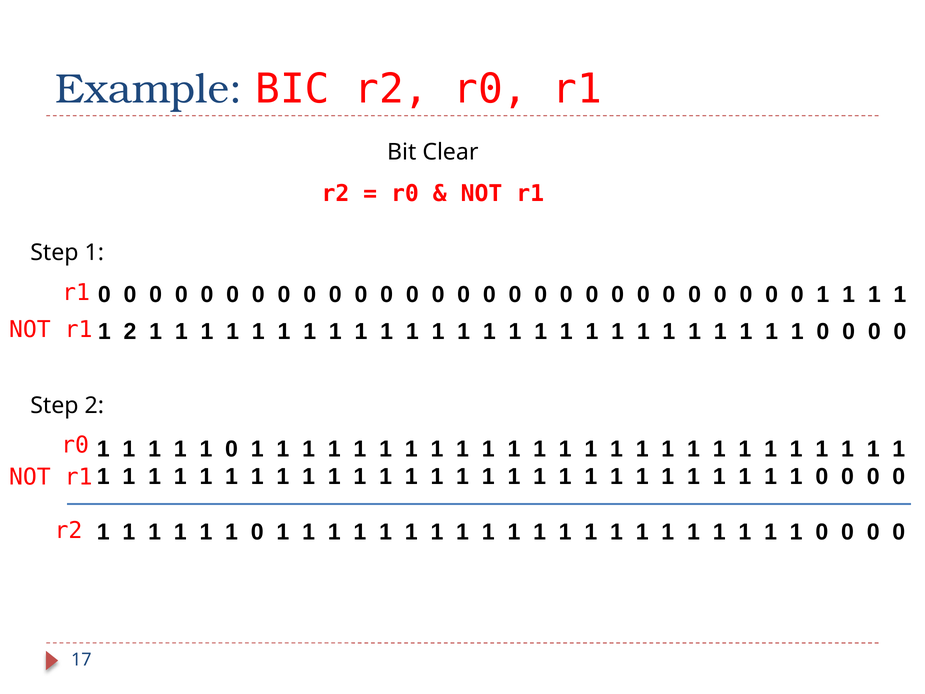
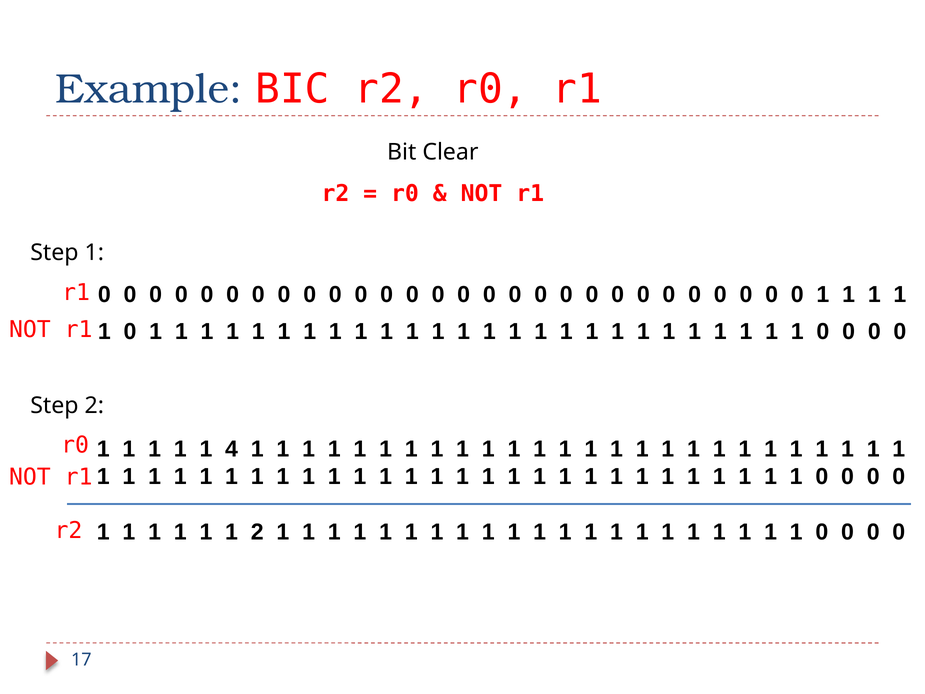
2: 2 -> 0 (130, 332)
0: 0 -> 4 (231, 449)
0: 0 -> 2 (257, 532)
